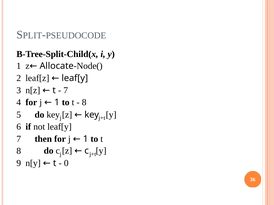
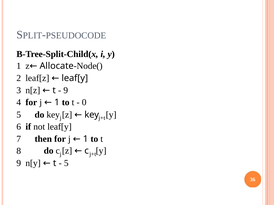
7: 7 -> 9 (66, 90)
8: 8 -> 0 (84, 103)
0: 0 -> 5 (66, 163)
